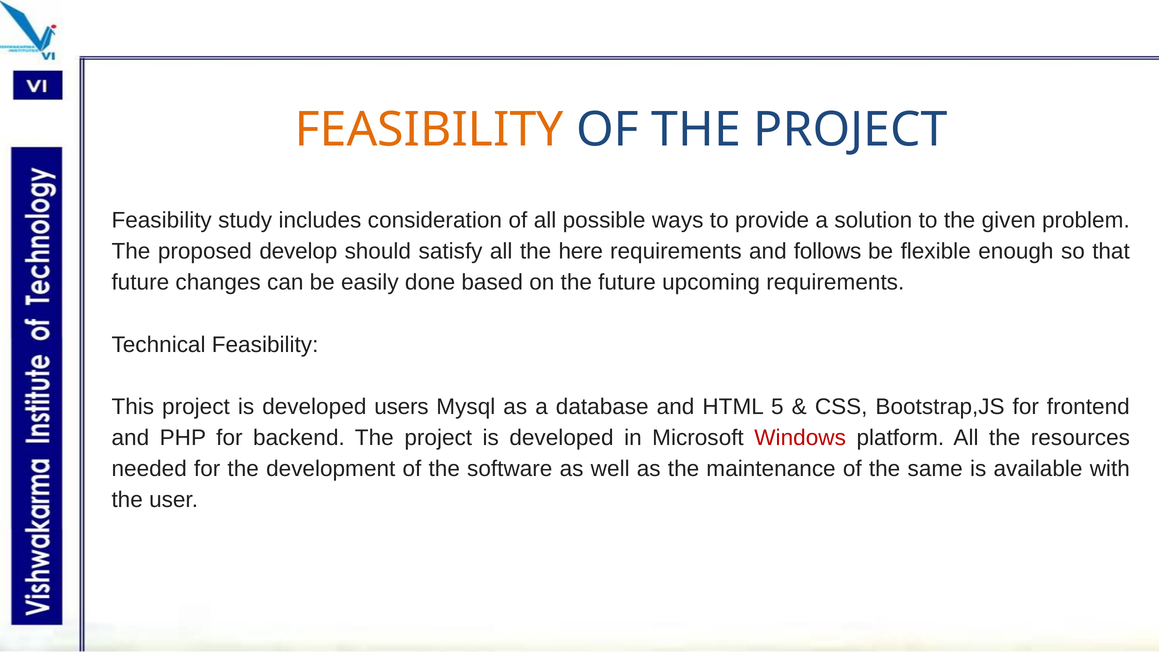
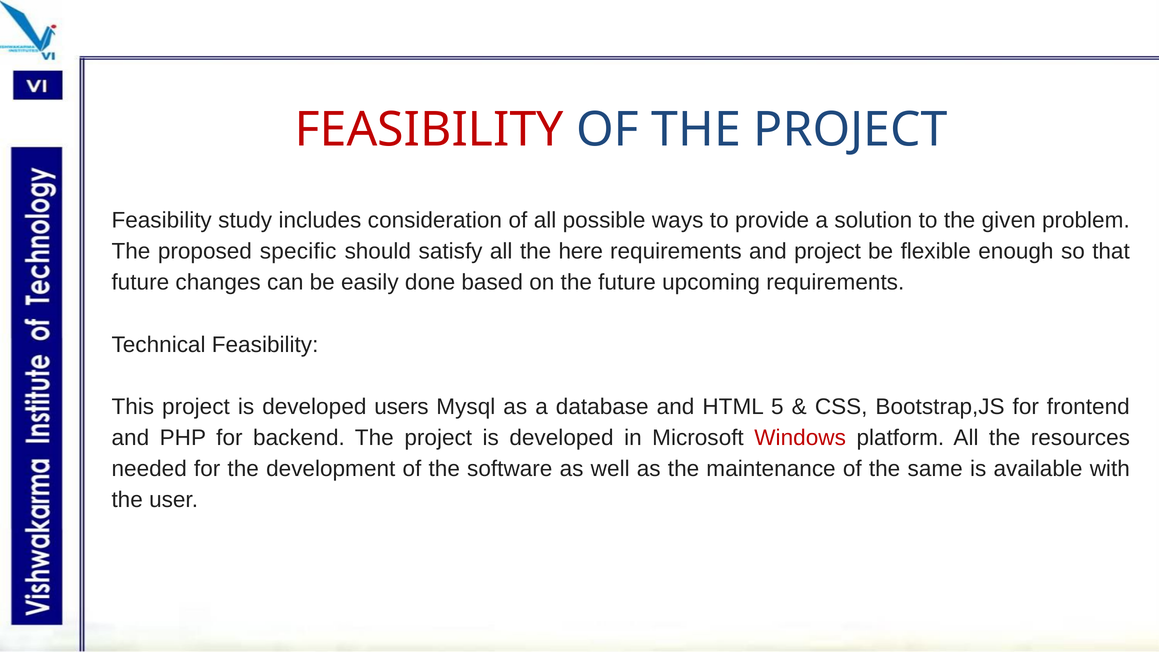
FEASIBILITY colour: orange -> red (429, 130)
develop: develop -> specific (298, 251)
and follows: follows -> project (828, 251)
